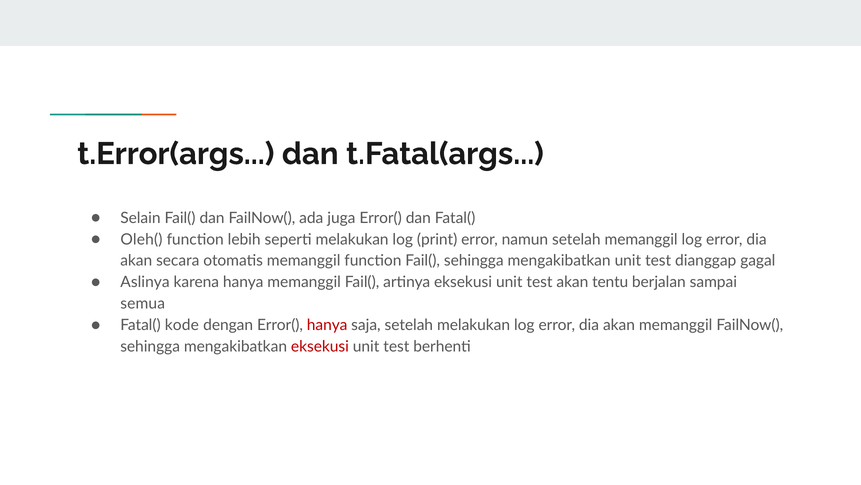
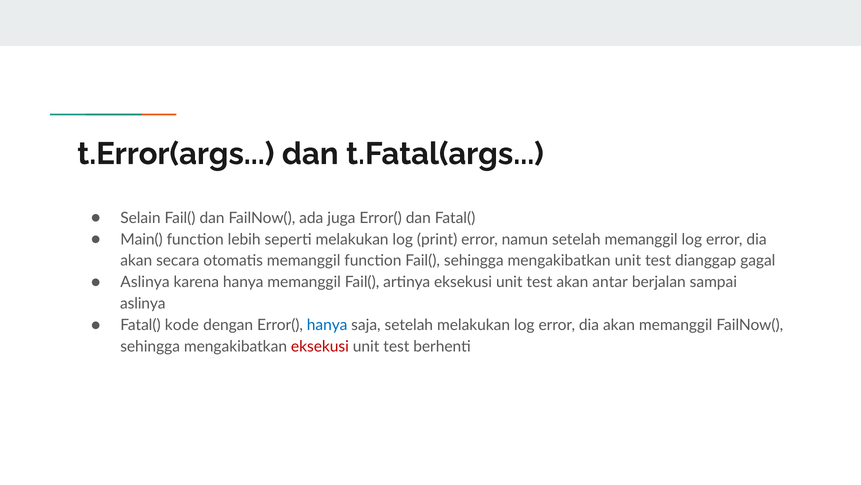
Oleh(: Oleh( -> Main( (142, 239)
tentu: tentu -> antar (610, 282)
semua: semua -> aslinya (143, 303)
hanya colour: red -> blue (327, 325)
